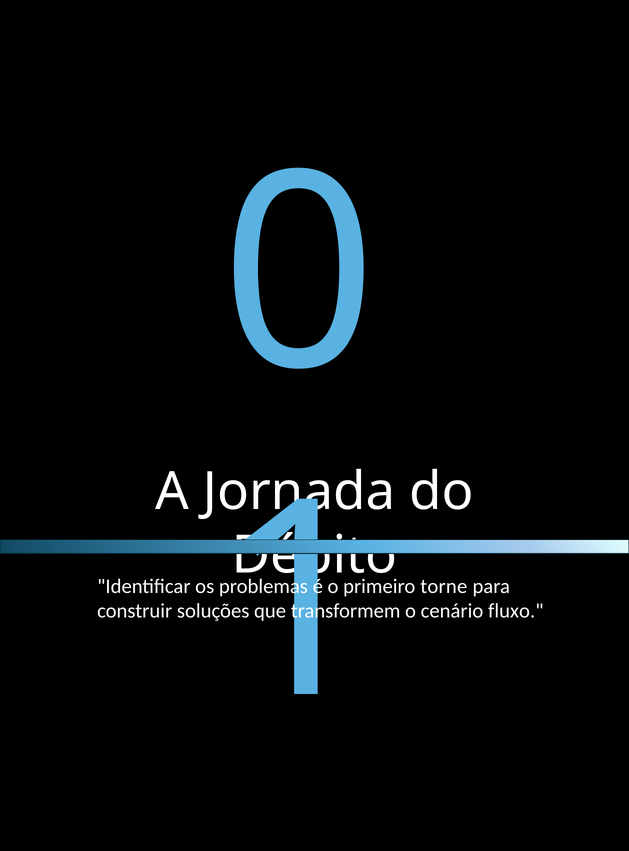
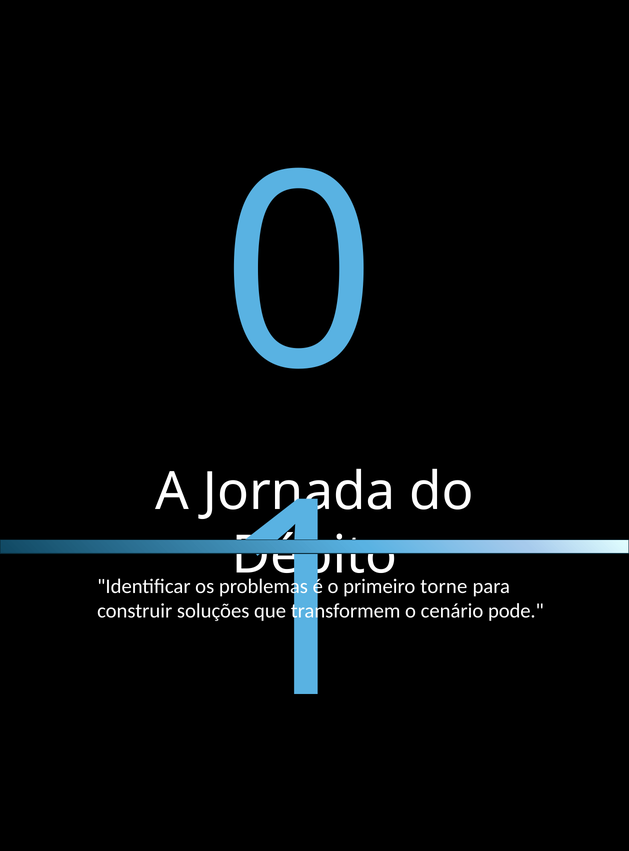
fluxo: fluxo -> pode (516, 611)
